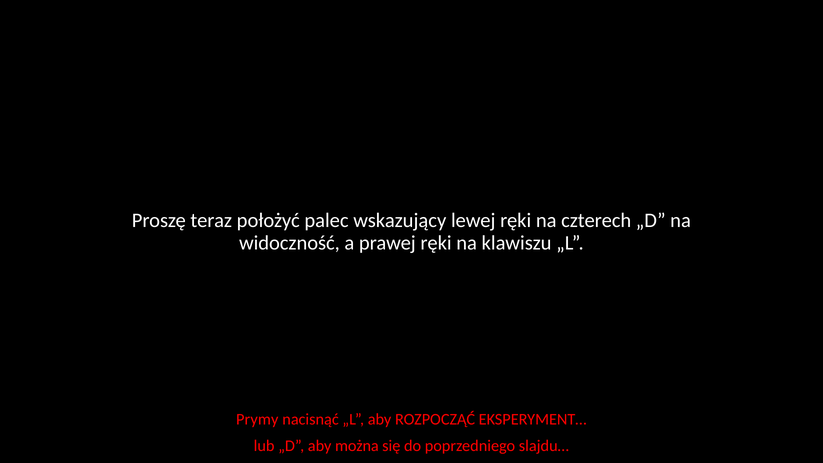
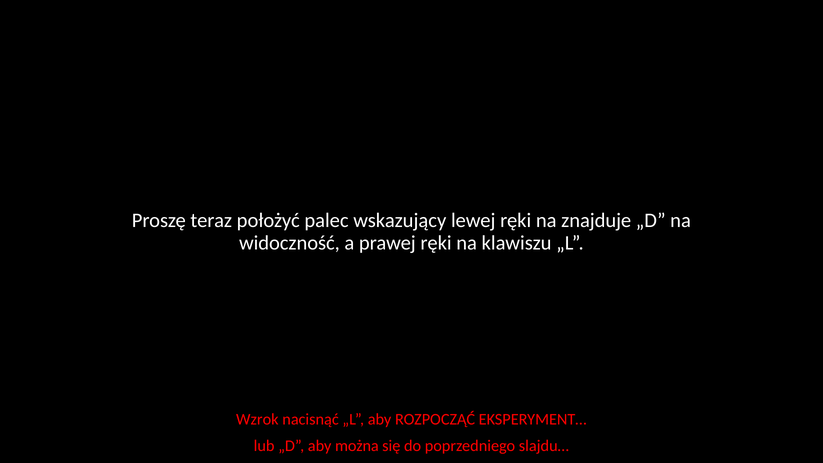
czterech: czterech -> znajduje (596, 221)
Prymy: Prymy -> Wzrok (257, 419)
